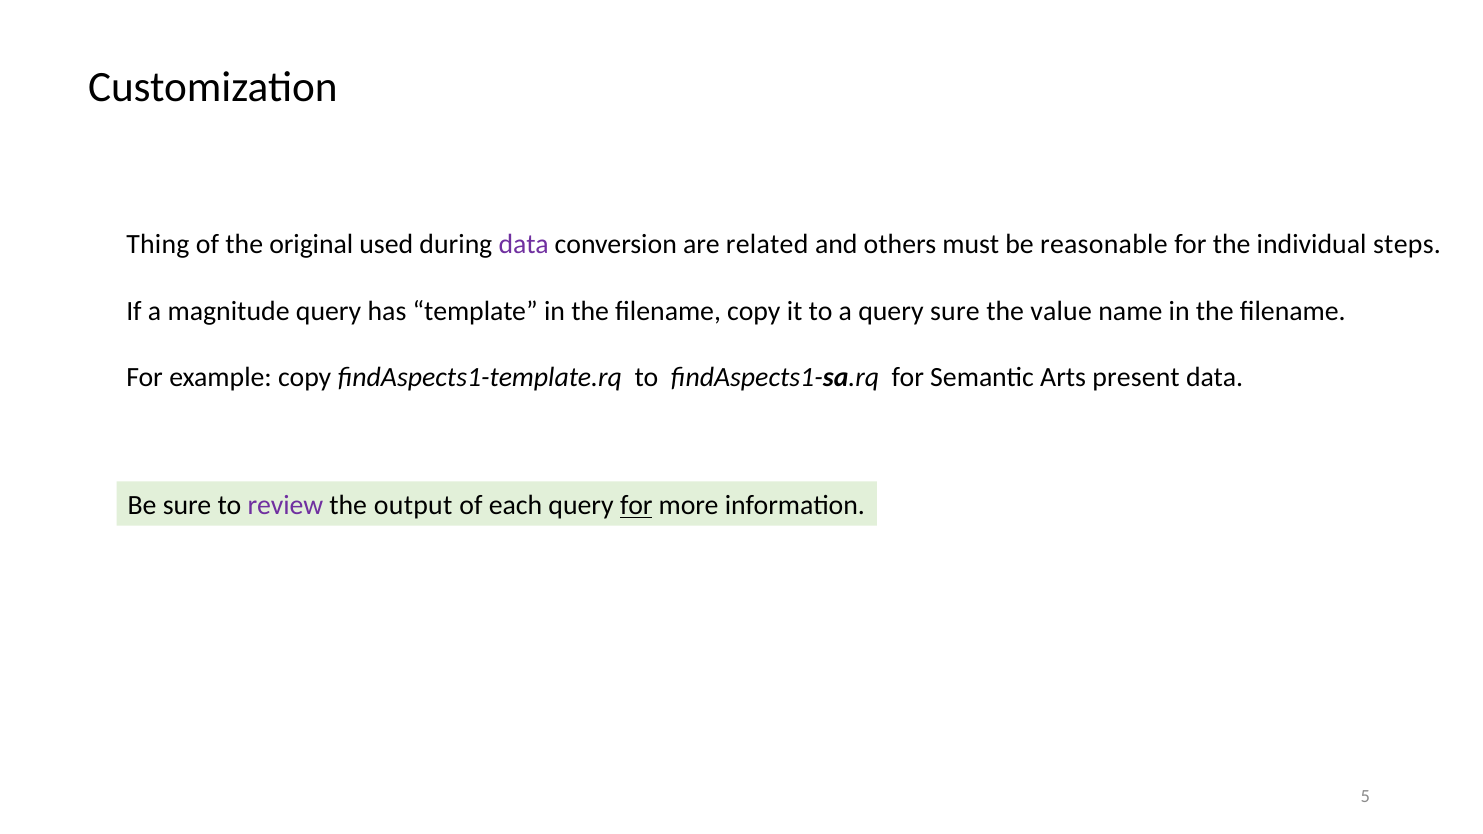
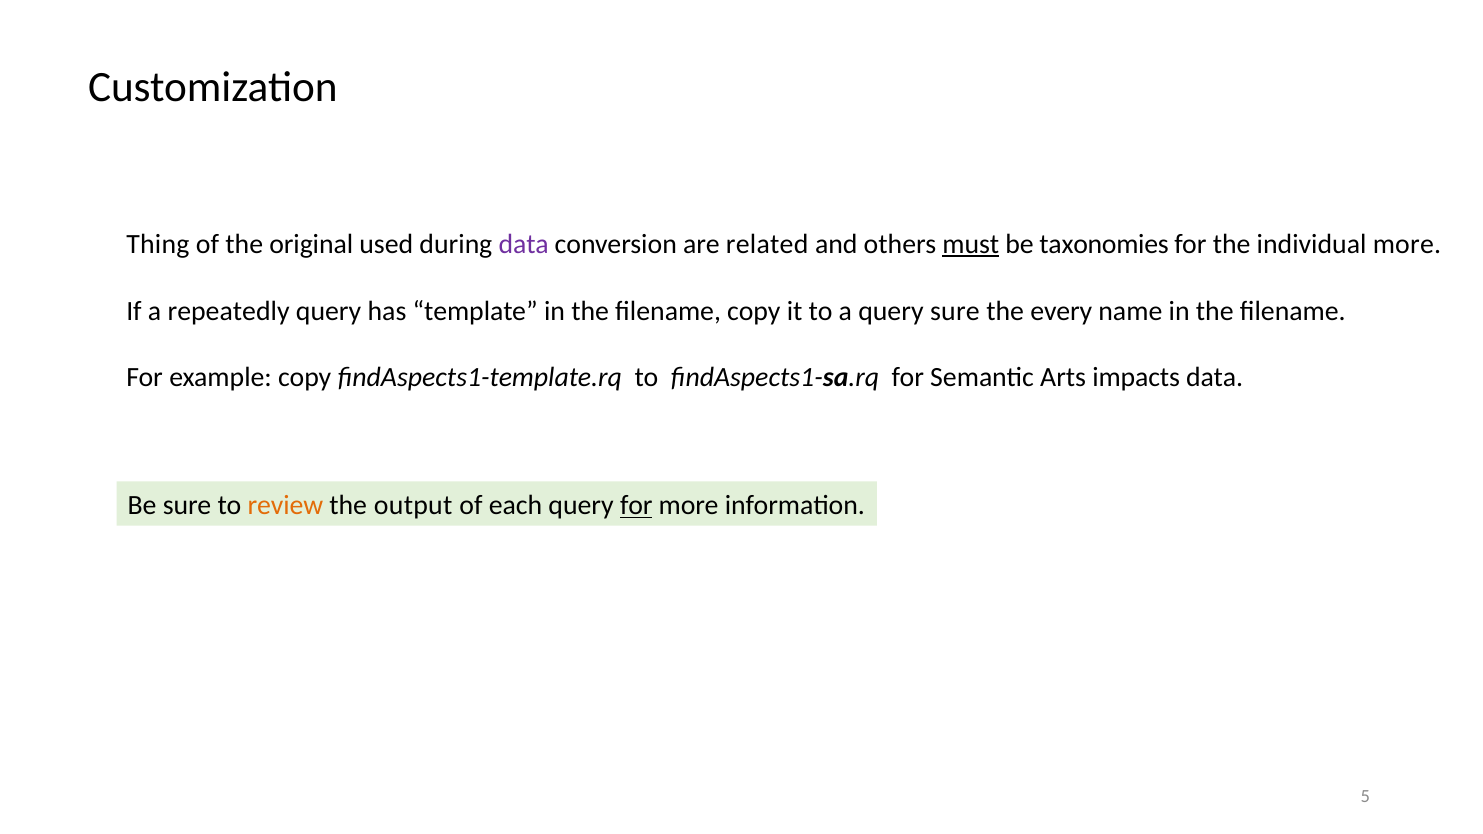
must underline: none -> present (971, 244)
reasonable: reasonable -> taxonomies (1104, 244)
individual steps: steps -> more (1407, 244)
magnitude: magnitude -> repeatedly (229, 311)
value: value -> every (1061, 311)
present: present -> impacts (1136, 378)
review colour: purple -> orange (285, 506)
